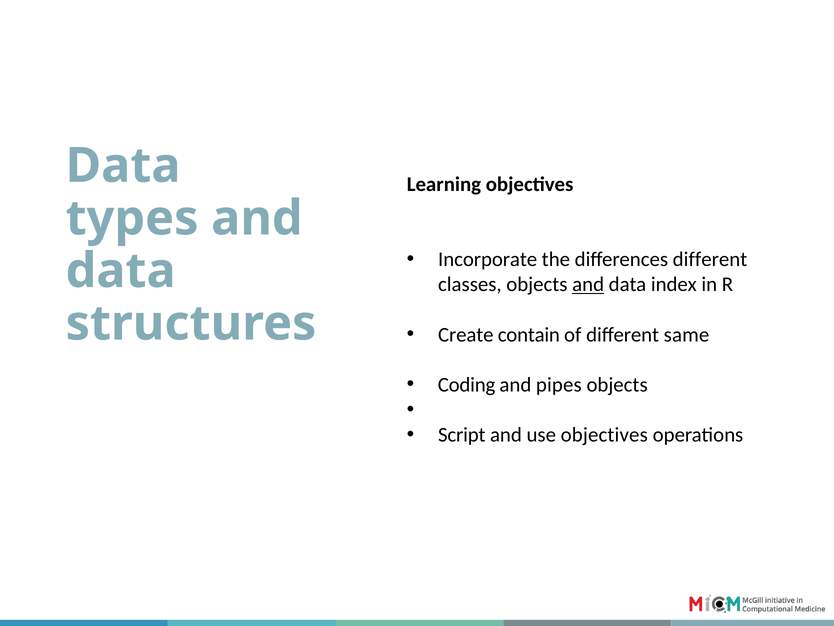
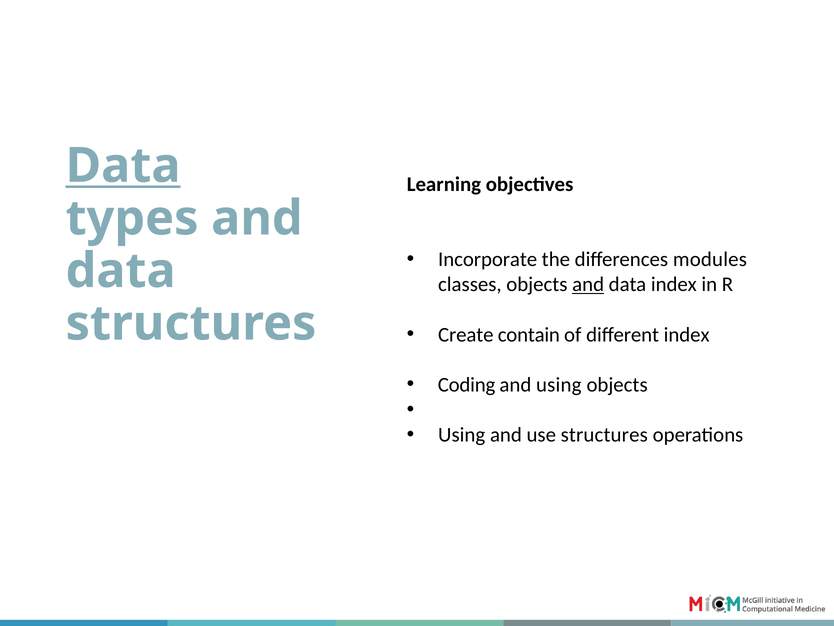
Data underline: none -> present (123, 166)
differences different: different -> modules (710, 259)
different same: same -> index (687, 334)
and pipes: pipes -> using (559, 384)
Script: Script -> Using (462, 434)
use objectives: objectives -> structures (604, 434)
